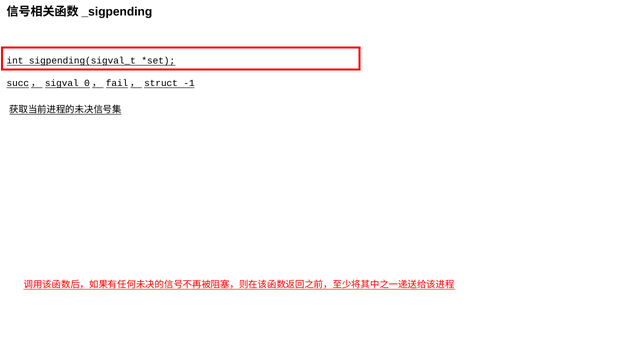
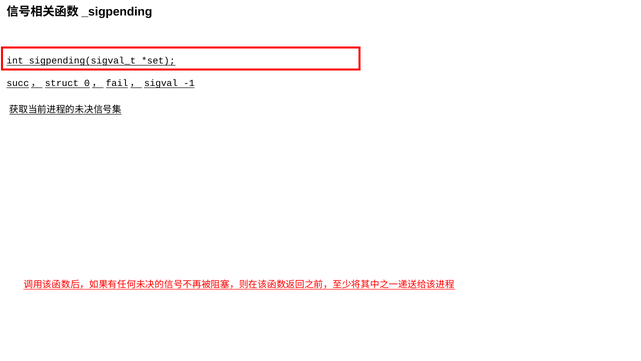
sigval: sigval -> struct (62, 83)
struct: struct -> sigval (161, 83)
